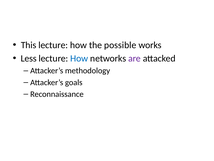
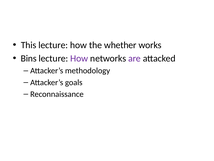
possible: possible -> whether (120, 45)
Less: Less -> Bins (29, 58)
How colour: blue -> purple (79, 58)
